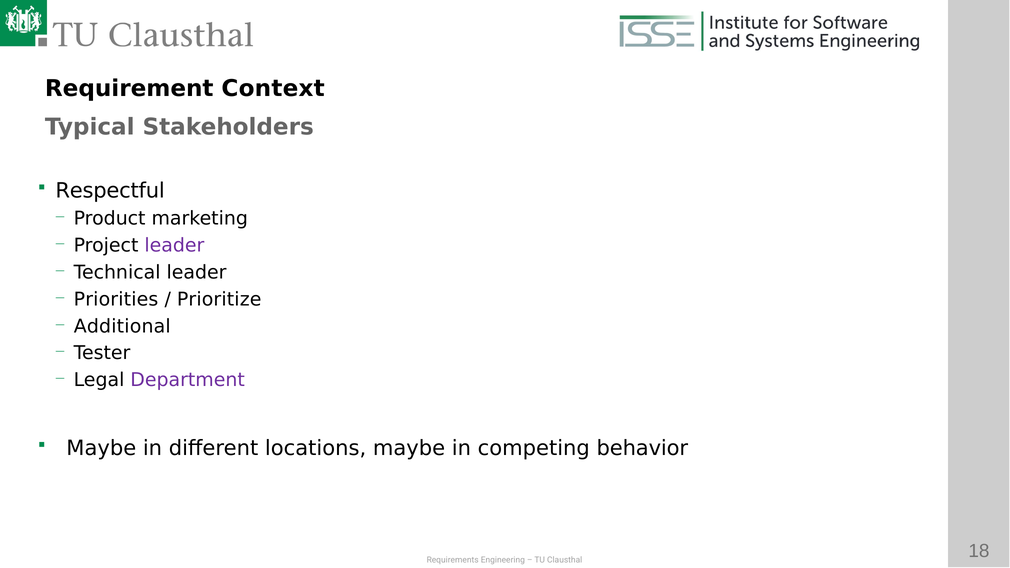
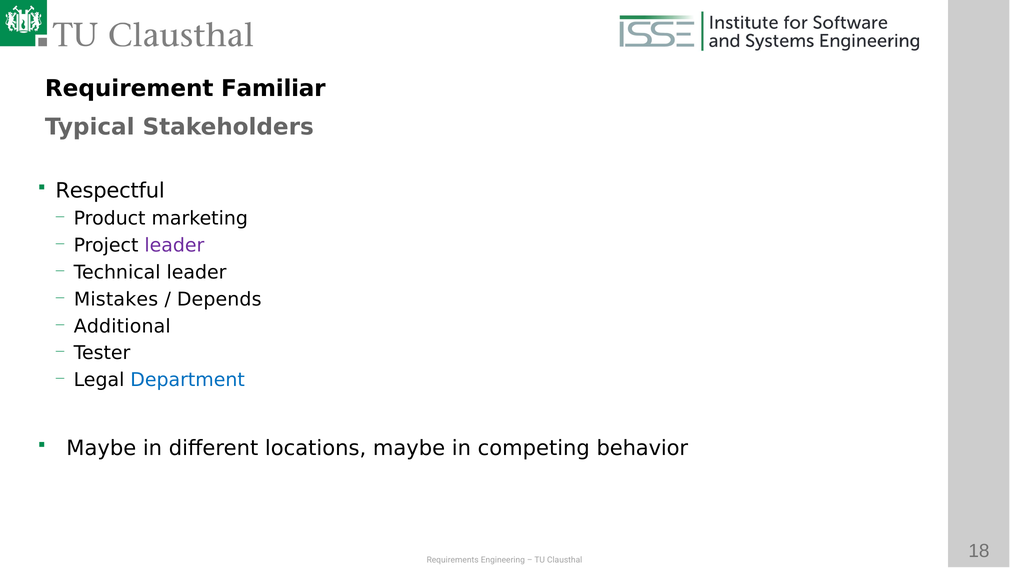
Context: Context -> Familiar (273, 89)
Priorities: Priorities -> Mistakes (116, 299)
Prioritize: Prioritize -> Depends (219, 299)
Department colour: purple -> blue (188, 380)
